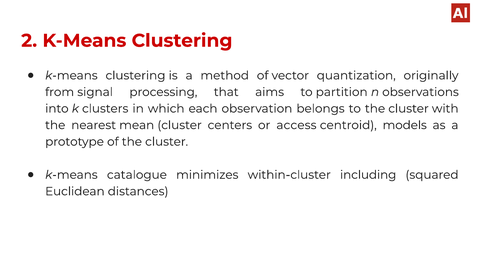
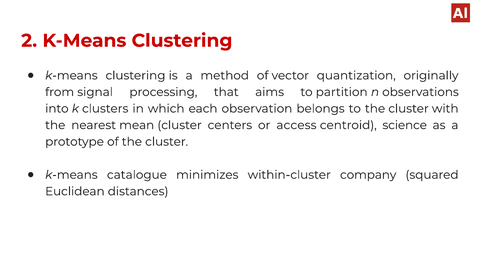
models: models -> science (405, 125)
including: including -> company (368, 175)
